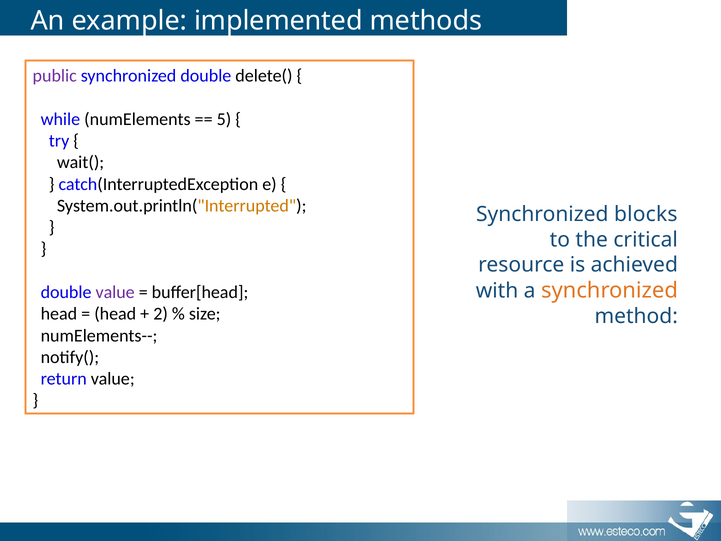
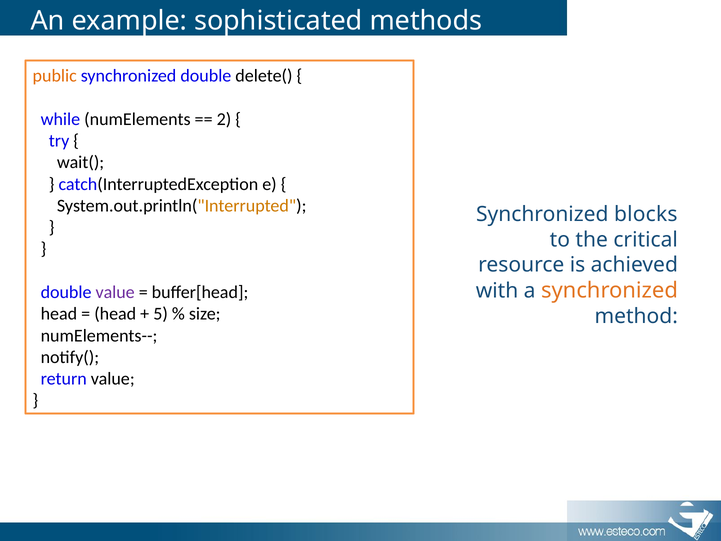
implemented: implemented -> sophisticated (278, 21)
public colour: purple -> orange (55, 76)
5: 5 -> 2 (224, 119)
2: 2 -> 5 (161, 314)
